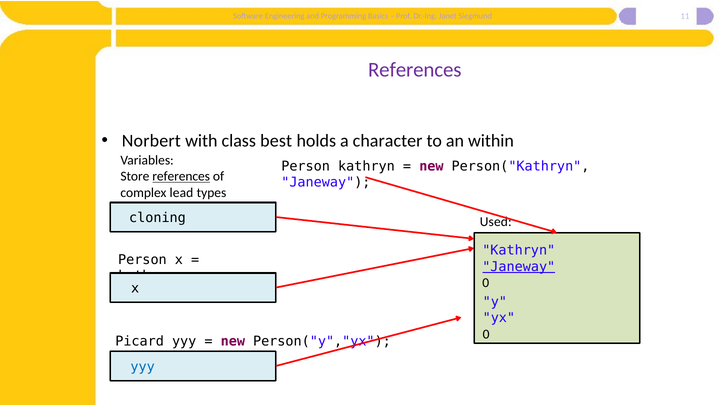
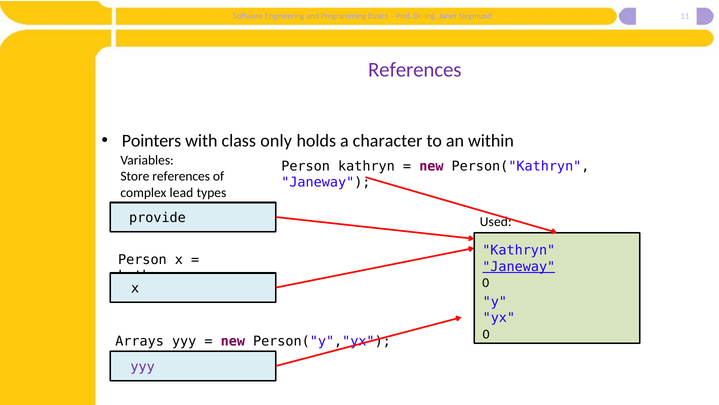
Norbert: Norbert -> Pointers (152, 141)
best: best -> only (276, 141)
references underline: present -> none (181, 176)
cloning: cloning -> provide (157, 218)
Picard: Picard -> Arrays (140, 341)
yyy colour: blue -> purple (143, 366)
